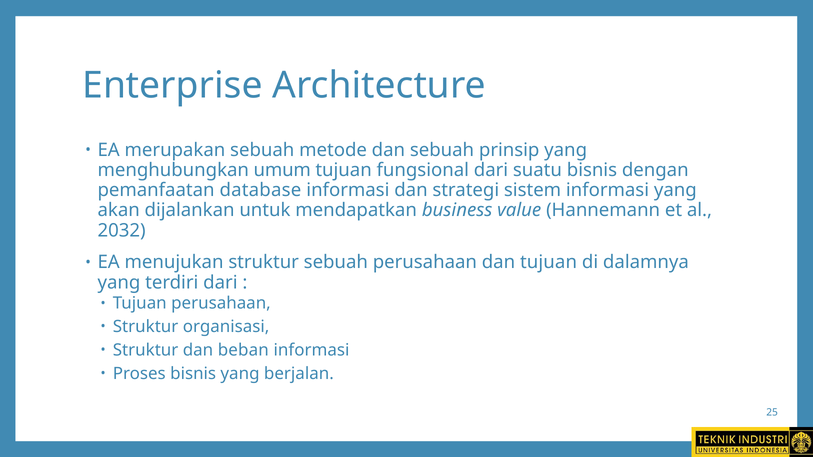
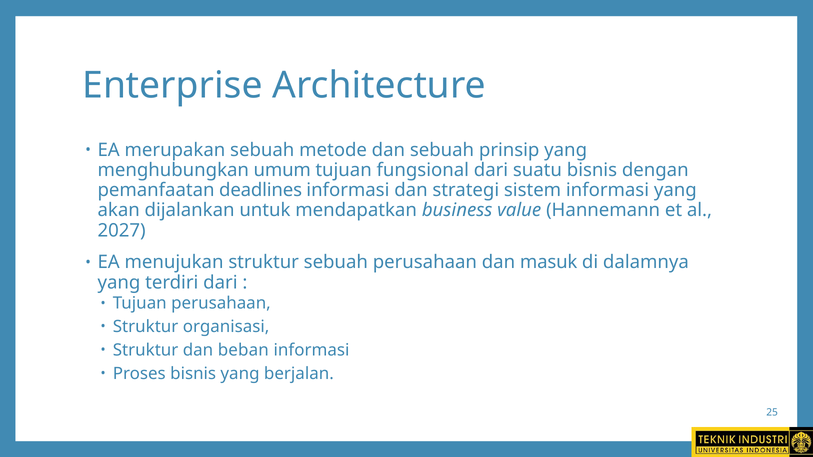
database: database -> deadlines (261, 190)
2032: 2032 -> 2027 (122, 231)
dan tujuan: tujuan -> masuk (549, 262)
